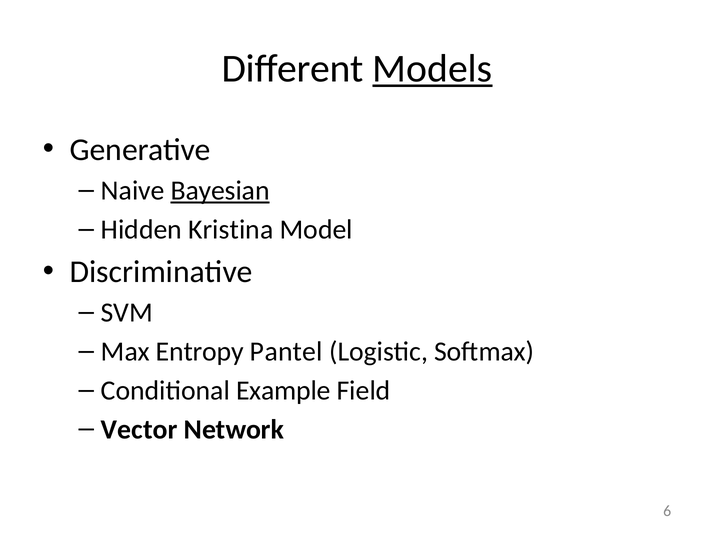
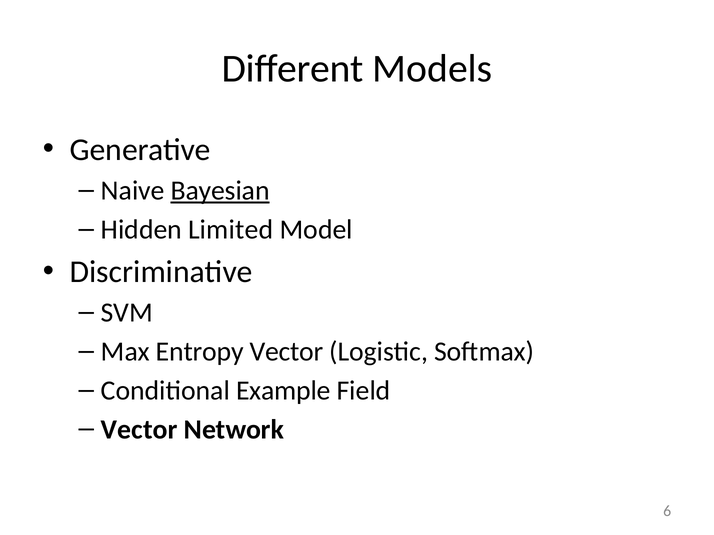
Models underline: present -> none (432, 69)
Kristina: Kristina -> Limited (231, 230)
Entropy Pantel: Pantel -> Vector (287, 352)
